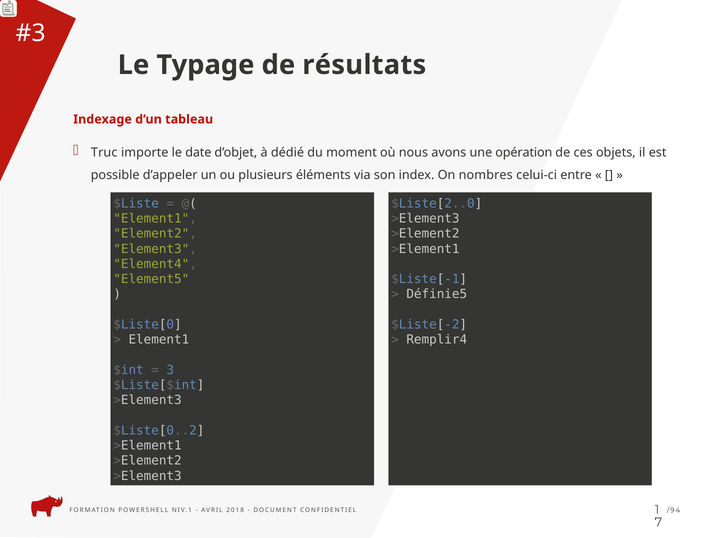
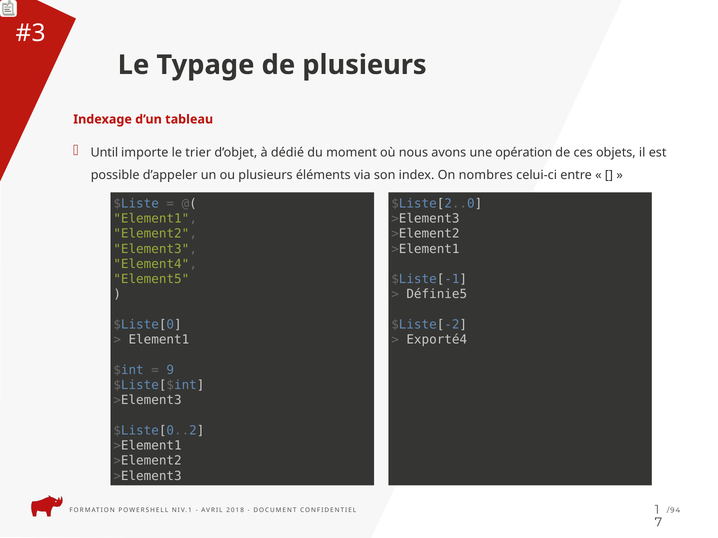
de résultats: résultats -> plusieurs (364, 65)
Truc: Truc -> Until (104, 153)
date: date -> trier (198, 153)
Remplir4: Remplir4 -> Exporté4 (437, 340)
3: 3 -> 9 (170, 370)
